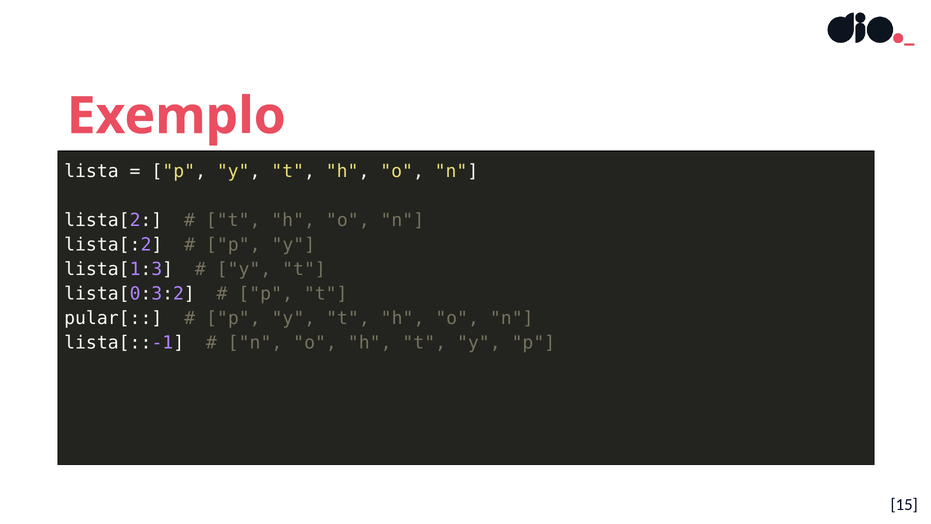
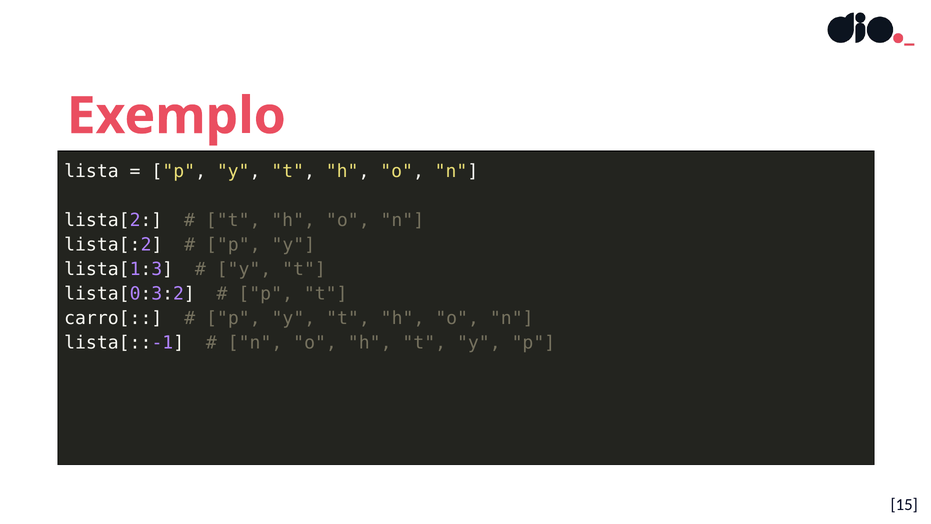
pular[: pular[ -> carro[ (113, 318)
